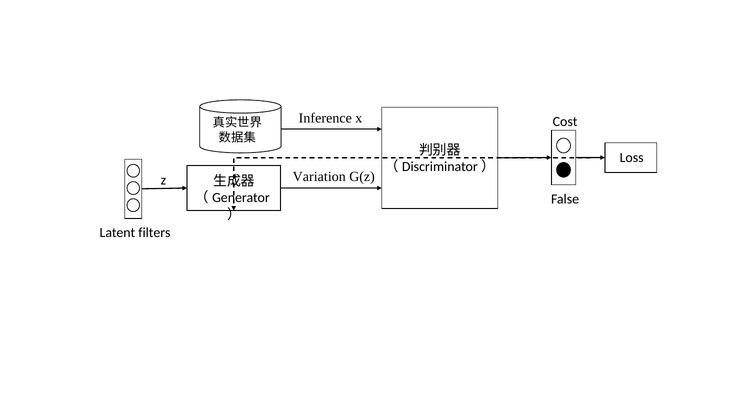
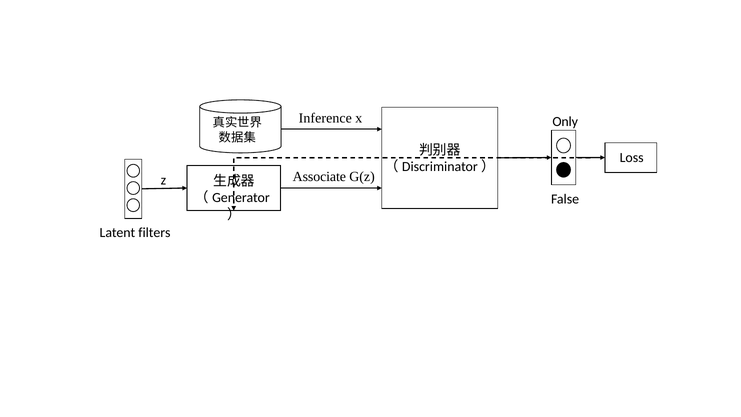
Cost: Cost -> Only (565, 122)
Variation: Variation -> Associate (319, 177)
